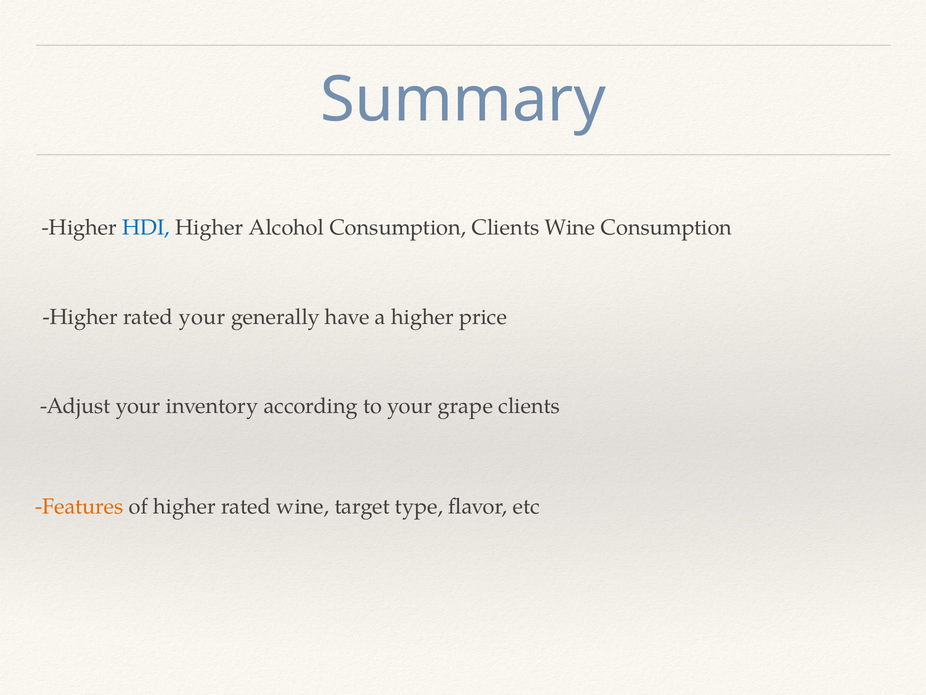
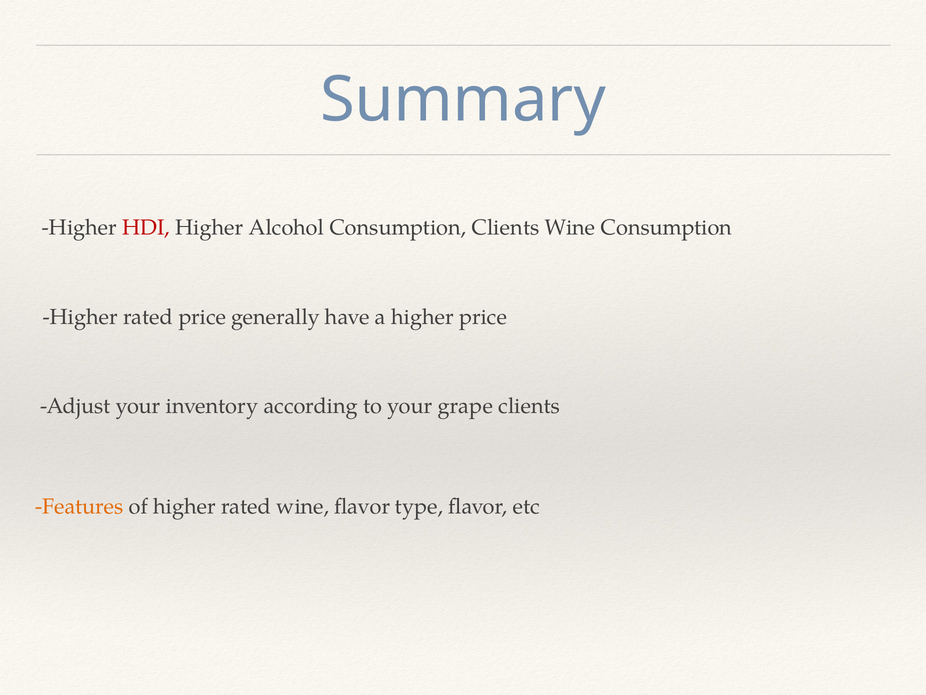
HDI colour: blue -> red (146, 228)
rated your: your -> price (202, 317)
wine target: target -> flavor (362, 506)
